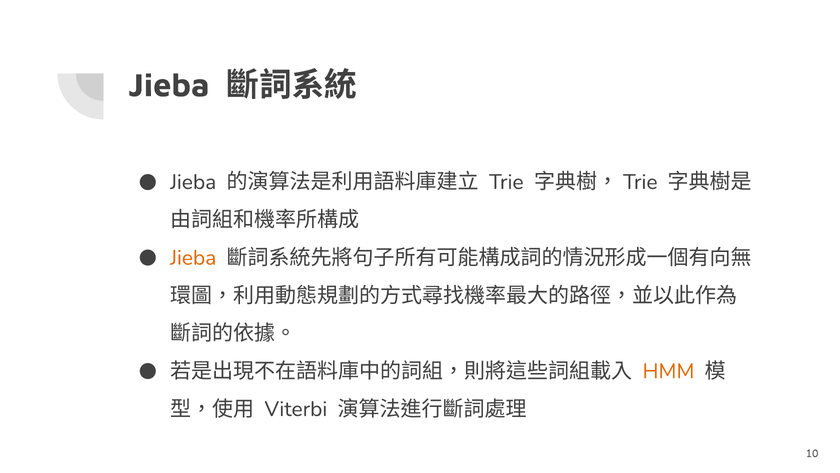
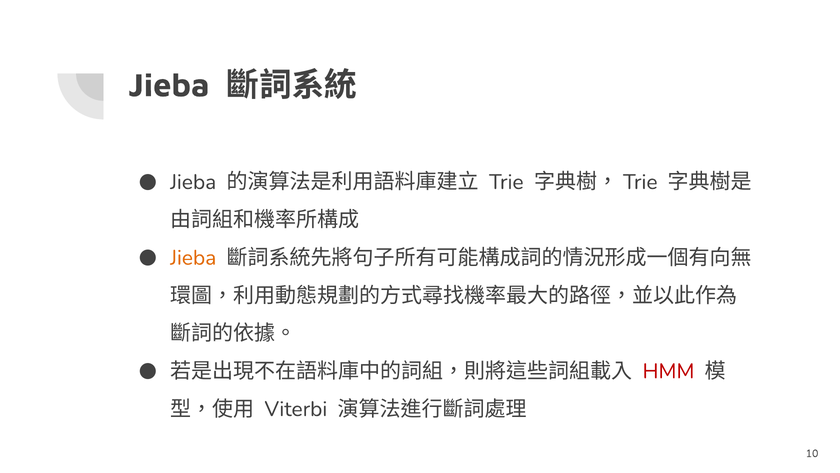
HMM colour: orange -> red (668, 371)
